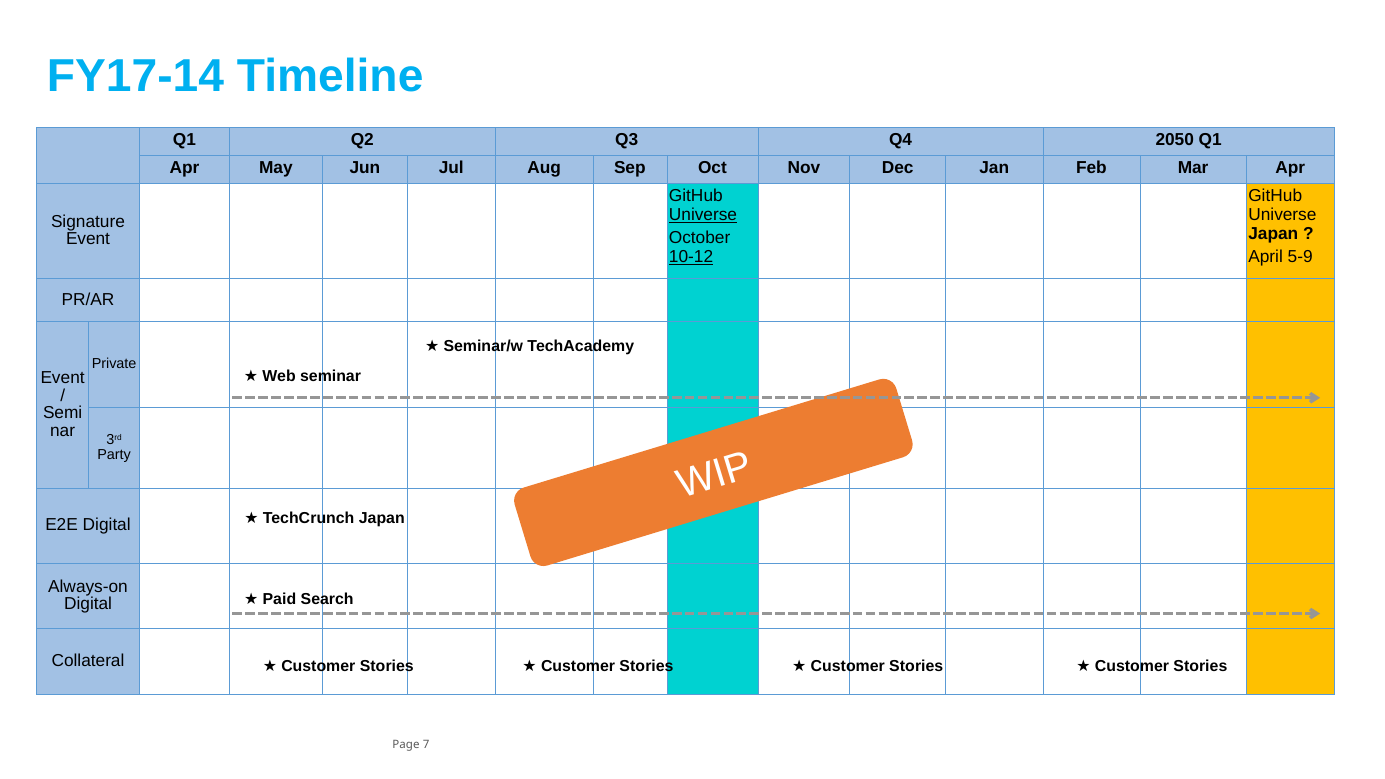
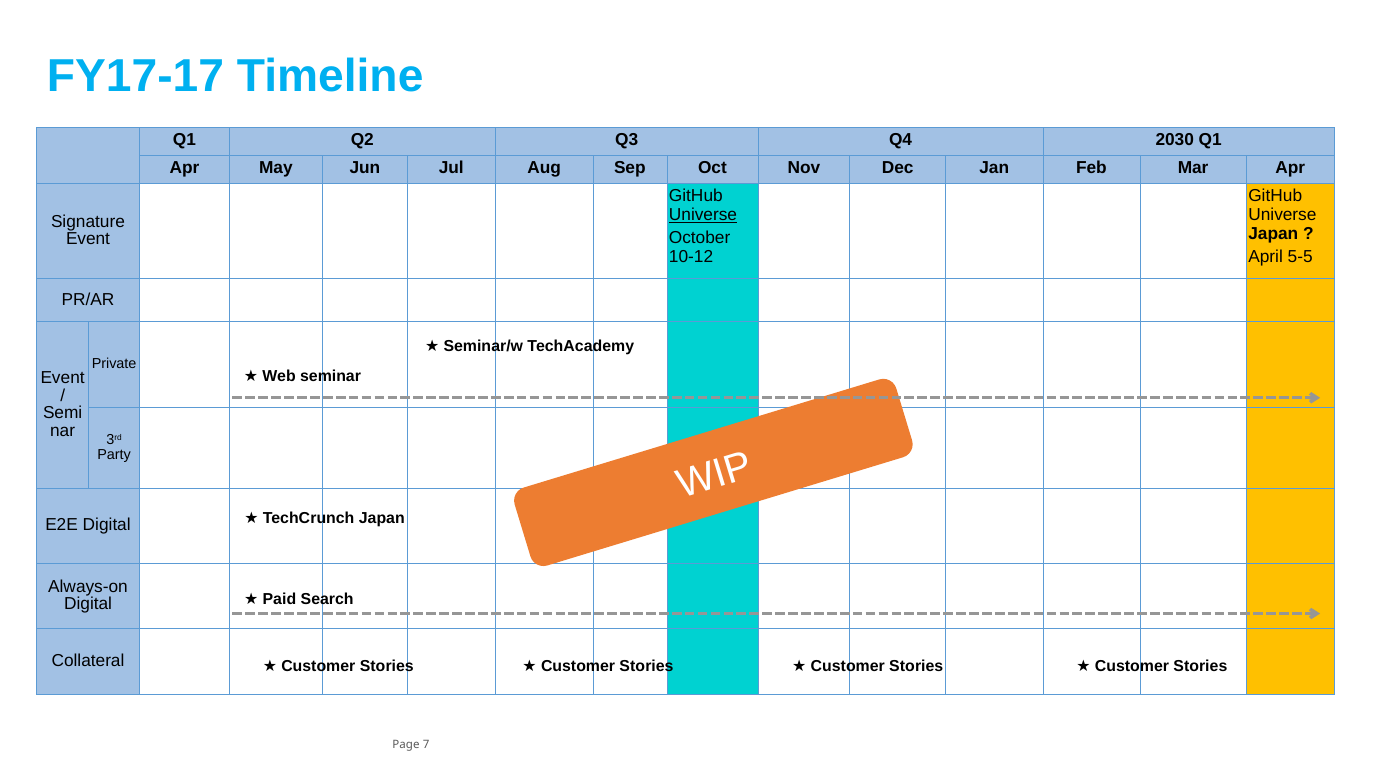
FY17-14: FY17-14 -> FY17-17 (135, 76)
2050: 2050 -> 2030 (1175, 140)
10-12 underline: present -> none (691, 257)
5-9: 5-9 -> 5-5 (1300, 257)
